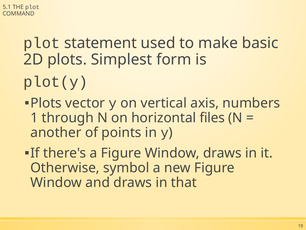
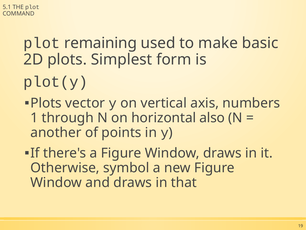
statement: statement -> remaining (101, 43)
files: files -> also (212, 118)
